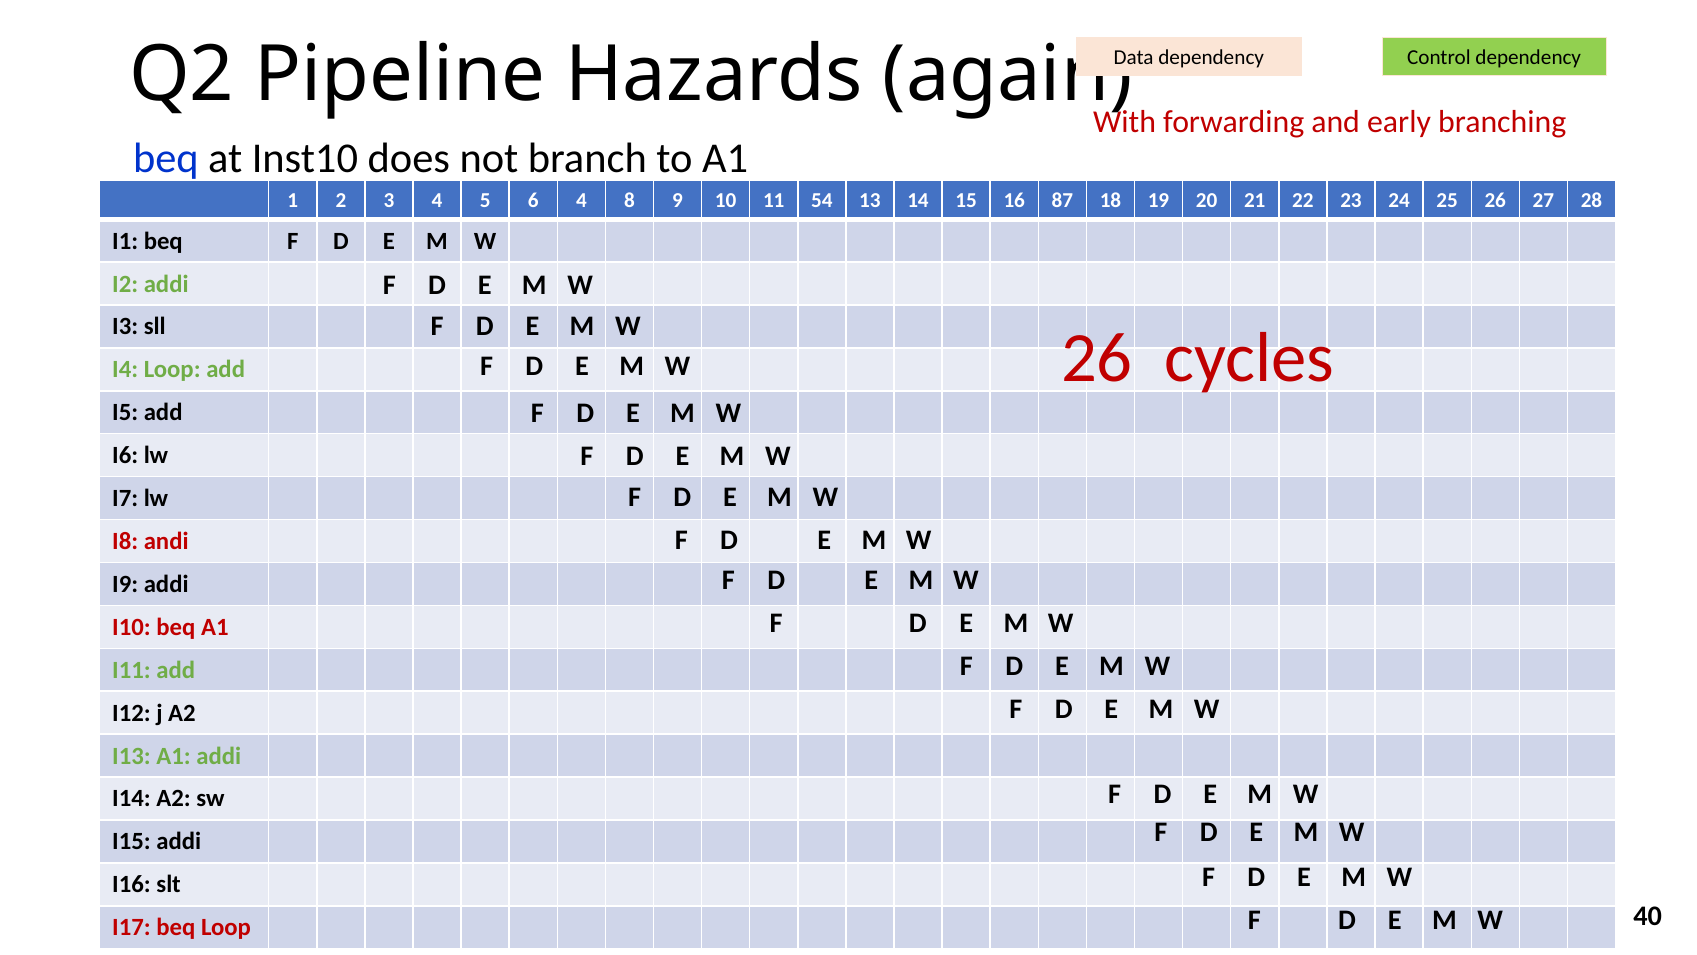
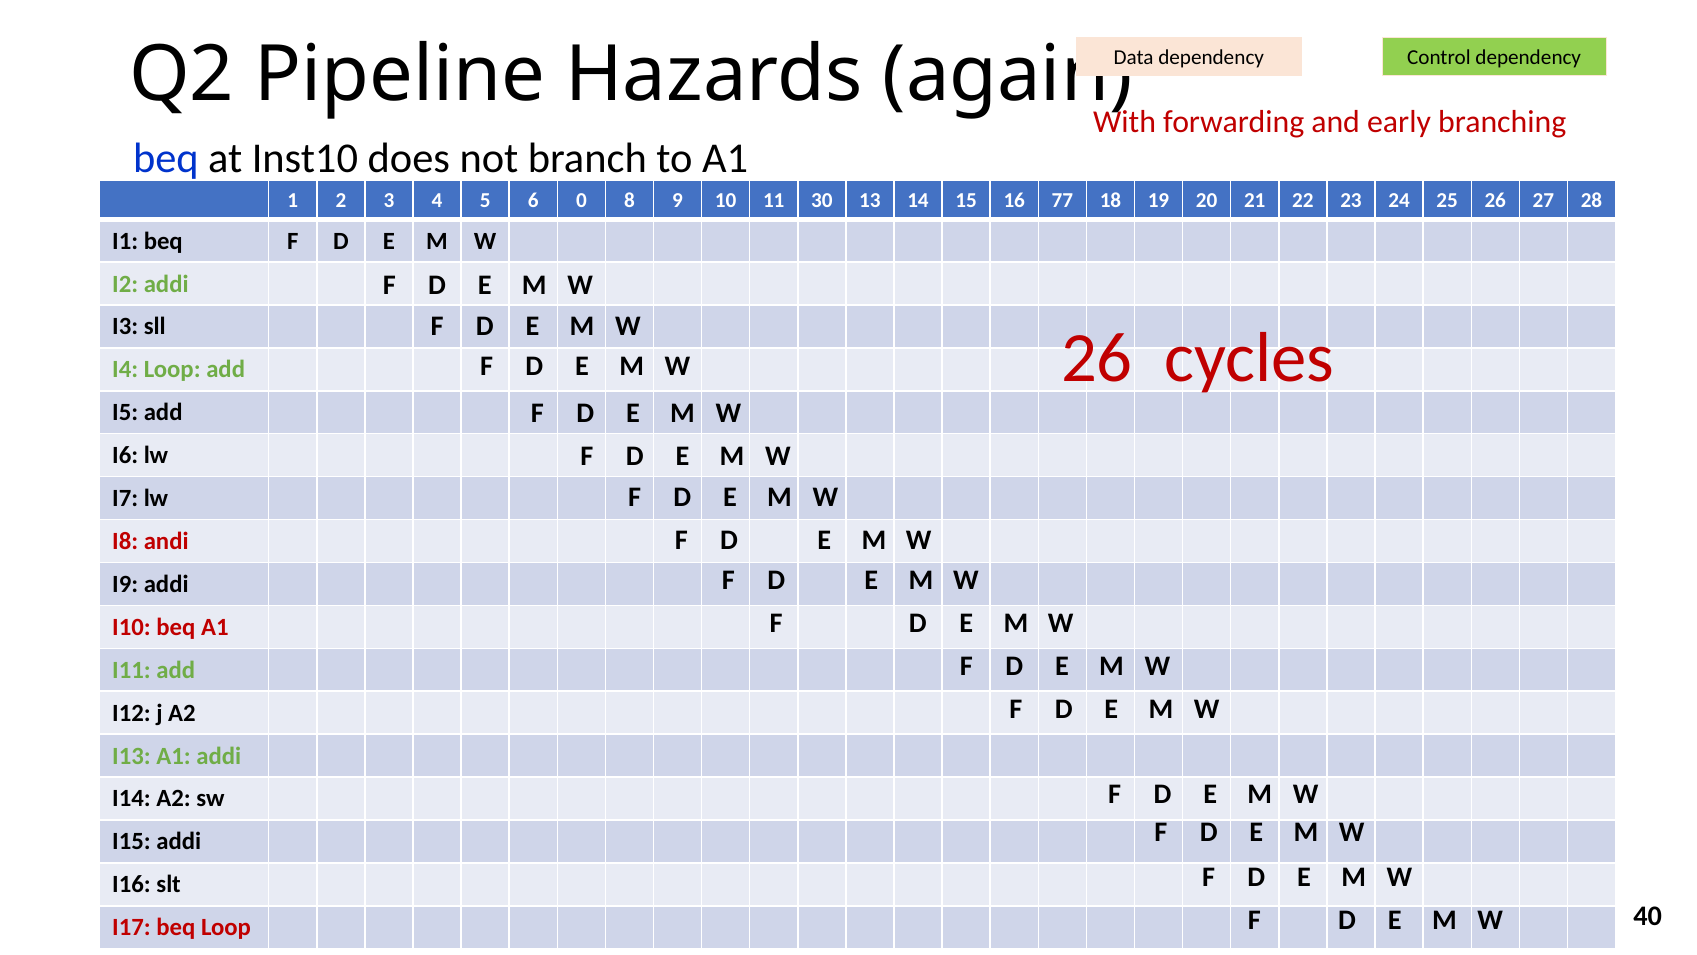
6 4: 4 -> 0 (581, 200)
54: 54 -> 30 (822, 200)
87: 87 -> 77 (1062, 200)
